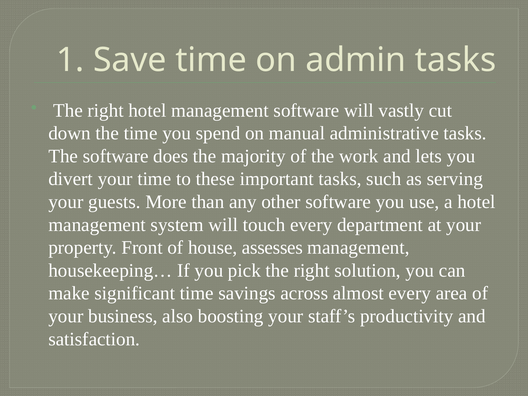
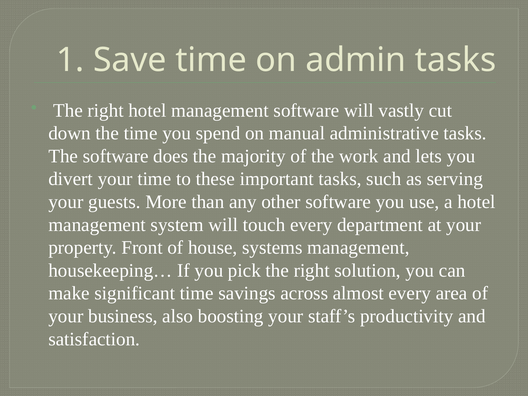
assesses: assesses -> systems (272, 248)
